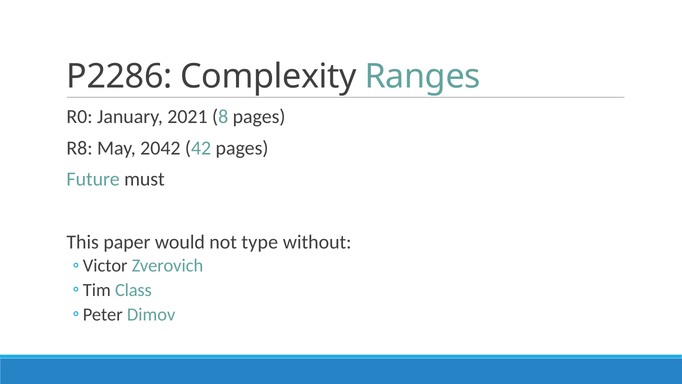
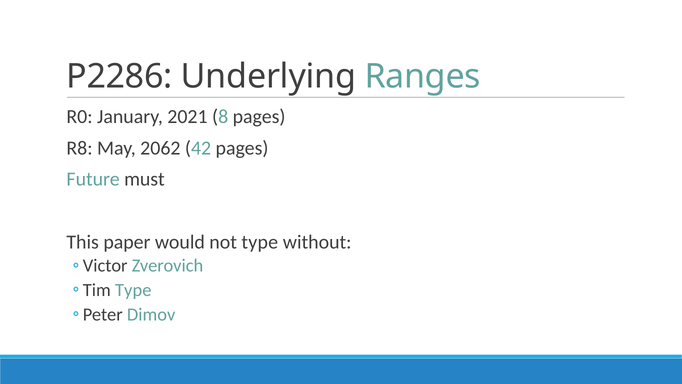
Complexity: Complexity -> Underlying (268, 76)
2042: 2042 -> 2062 (160, 148)
Class: Class -> Type (133, 290)
